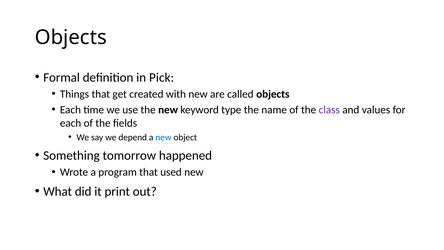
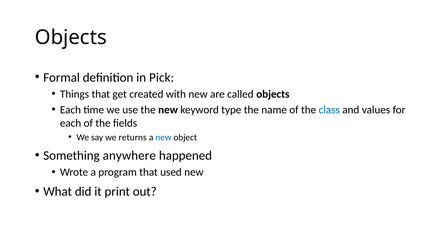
class colour: purple -> blue (329, 110)
depend: depend -> returns (133, 137)
tomorrow: tomorrow -> anywhere (129, 156)
